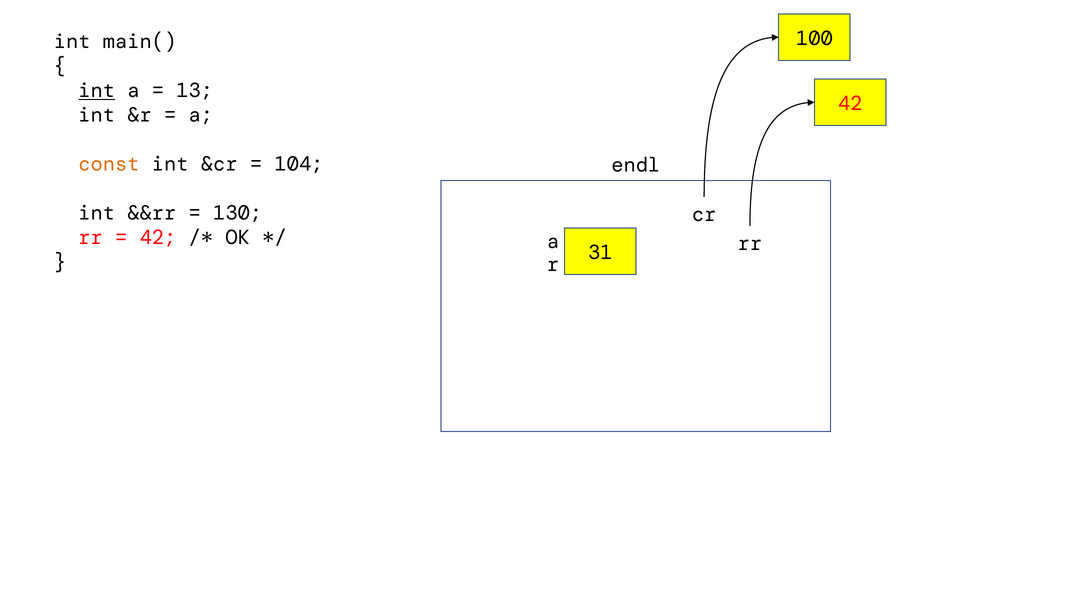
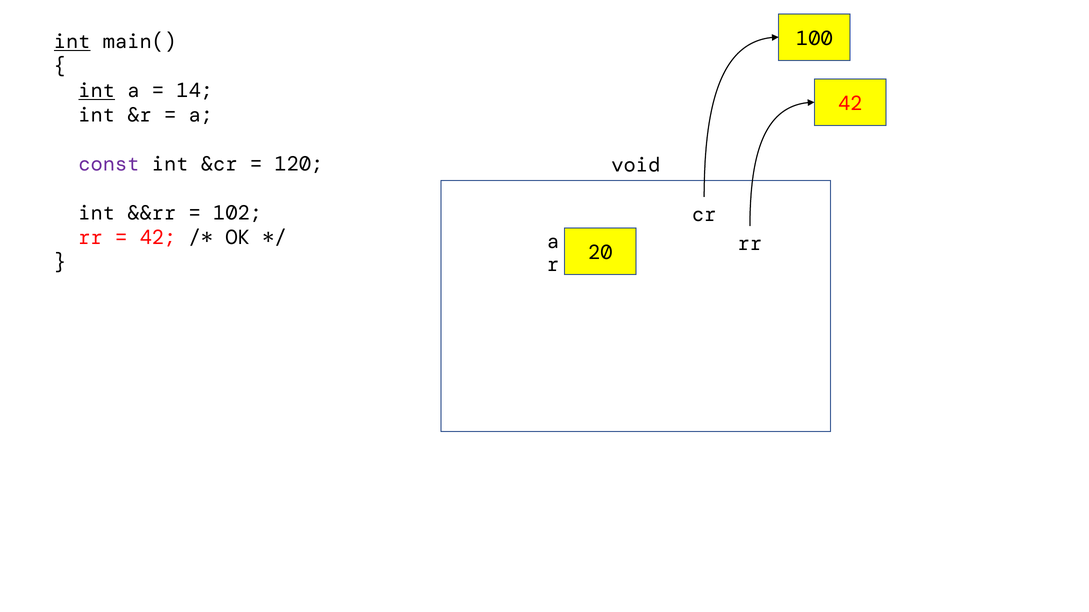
int underline: none -> present (72, 42)
13: 13 -> 14 (195, 91)
const colour: orange -> purple (109, 164)
104: 104 -> 120 (299, 164)
endl: endl -> void (636, 165)
130: 130 -> 102 (238, 213)
31: 31 -> 20 (600, 253)
